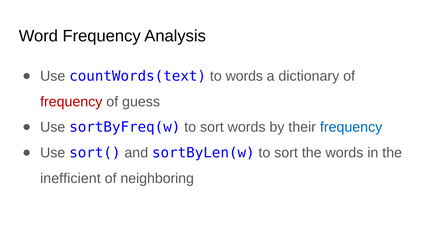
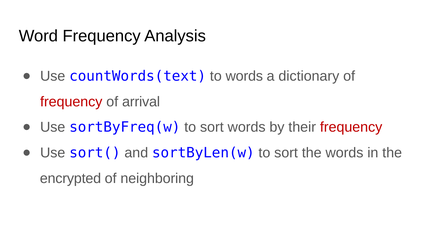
guess: guess -> arrival (141, 102)
frequency colour: blue -> red (351, 127)
inefficient: inefficient -> encrypted (71, 178)
